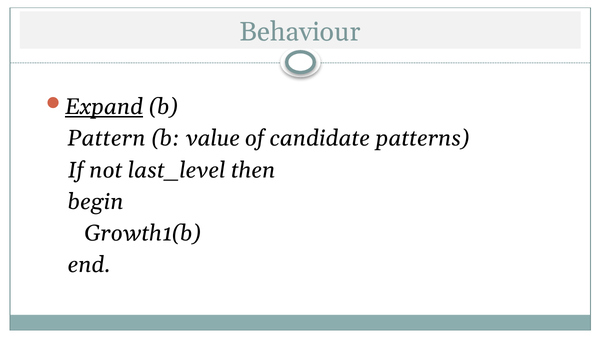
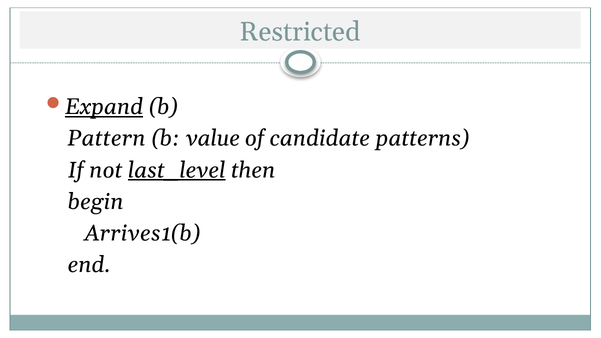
Behaviour: Behaviour -> Restricted (300, 32)
last_level underline: none -> present (177, 170)
Growth1(b: Growth1(b -> Arrives1(b (142, 233)
